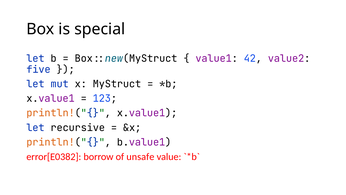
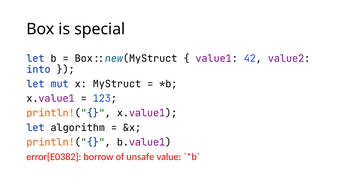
five: five -> into (38, 69)
recursive: recursive -> algorithm (78, 127)
